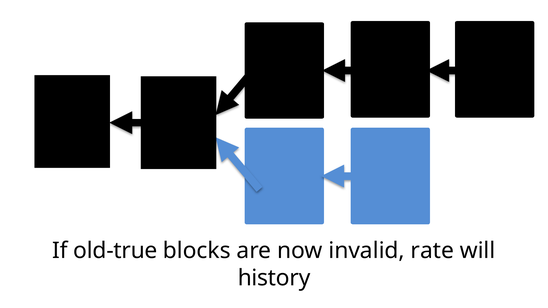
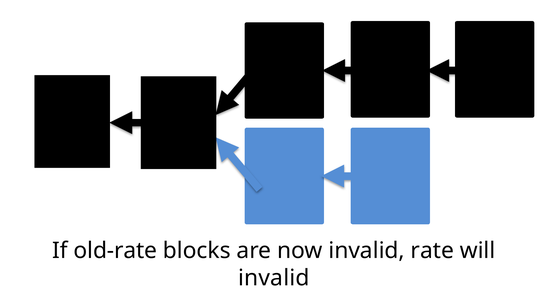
old-true: old-true -> old-rate (115, 251)
history: history -> invalid (274, 278)
